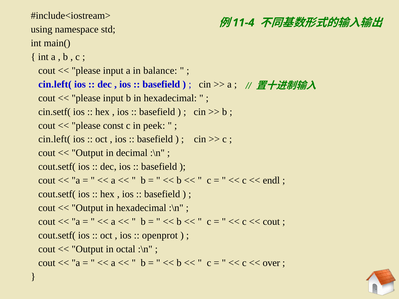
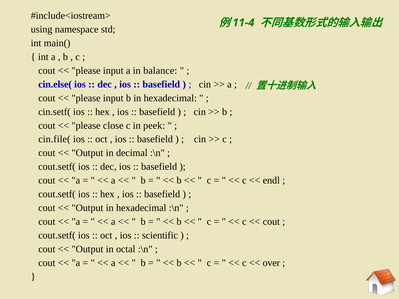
cin.left(: cin.left( -> cin.else( (55, 84)
const: const -> close (113, 126)
cin.left(: cin.left( -> cin.file( (54, 139)
openprot: openprot -> scientific (160, 236)
